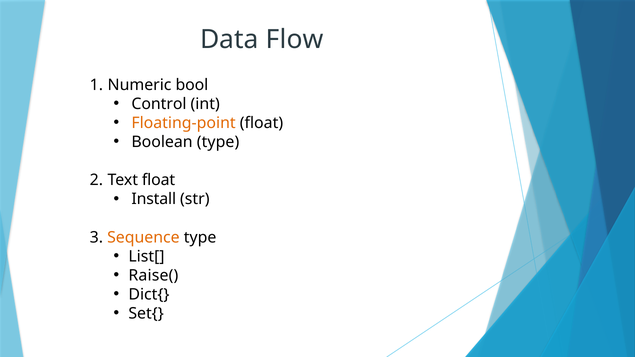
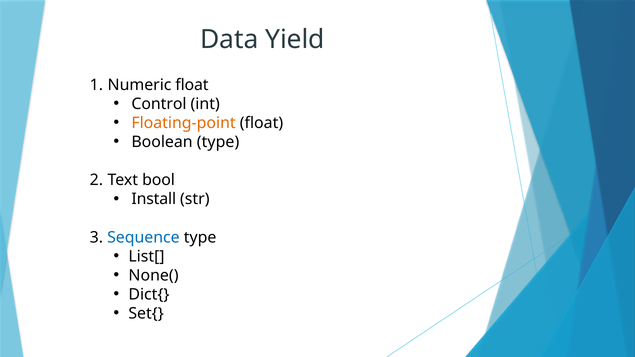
Flow: Flow -> Yield (295, 40)
Numeric bool: bool -> float (192, 85)
Text float: float -> bool (159, 180)
Sequence colour: orange -> blue (143, 237)
Raise(: Raise( -> None( (153, 276)
